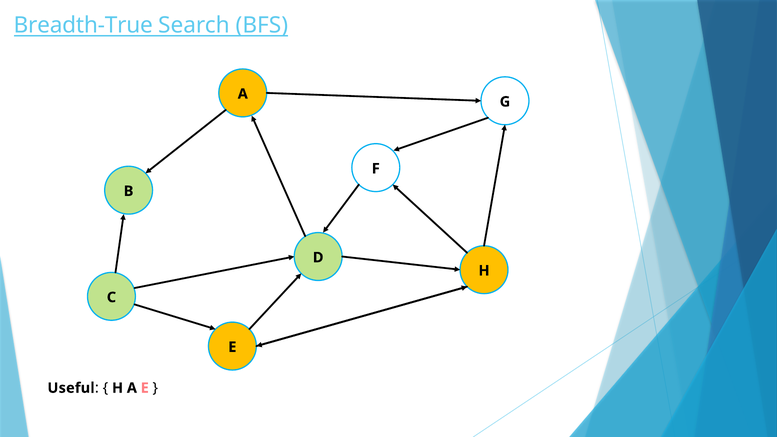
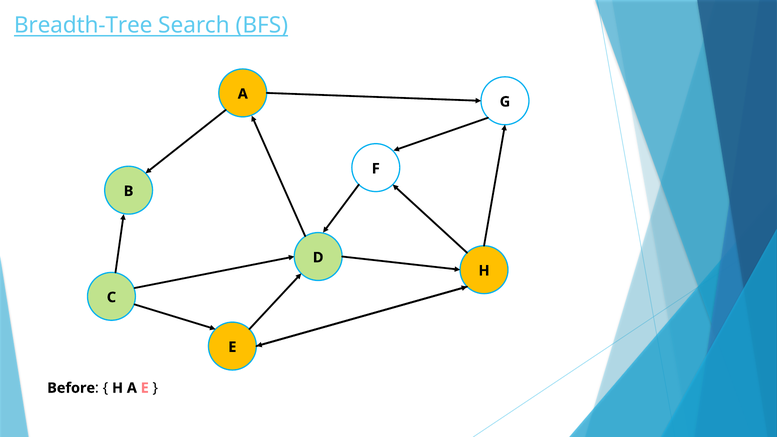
Breadth-True: Breadth-True -> Breadth-Tree (83, 25)
Useful: Useful -> Before (71, 388)
